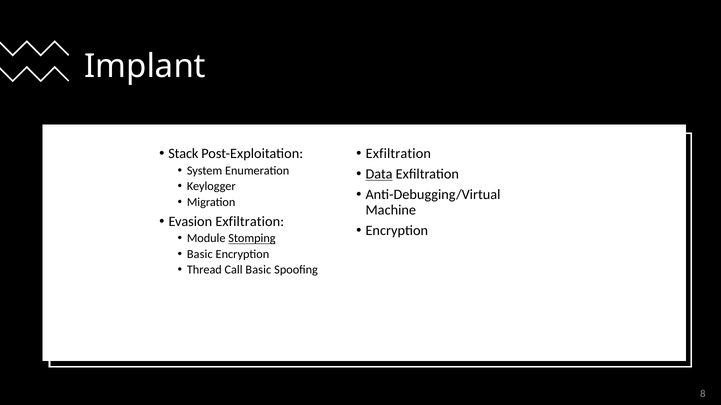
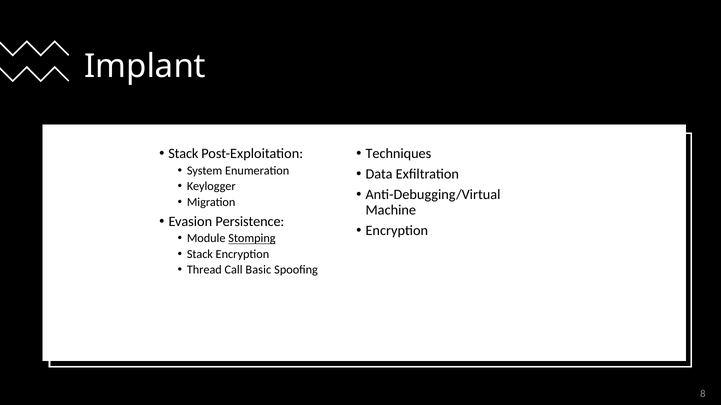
Exfiltration: Exfiltration -> Techniques (398, 154)
Data underline: present -> none (379, 174)
Evasion Exfiltration: Exfiltration -> Persistence (250, 222)
Basic: Basic -> Stack (200, 255)
